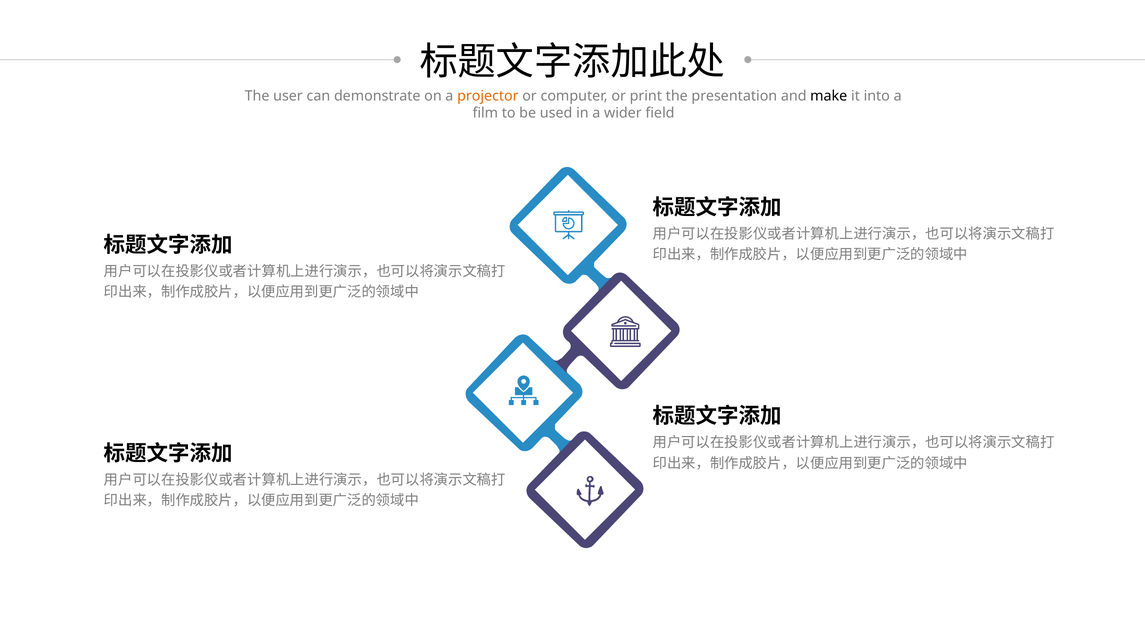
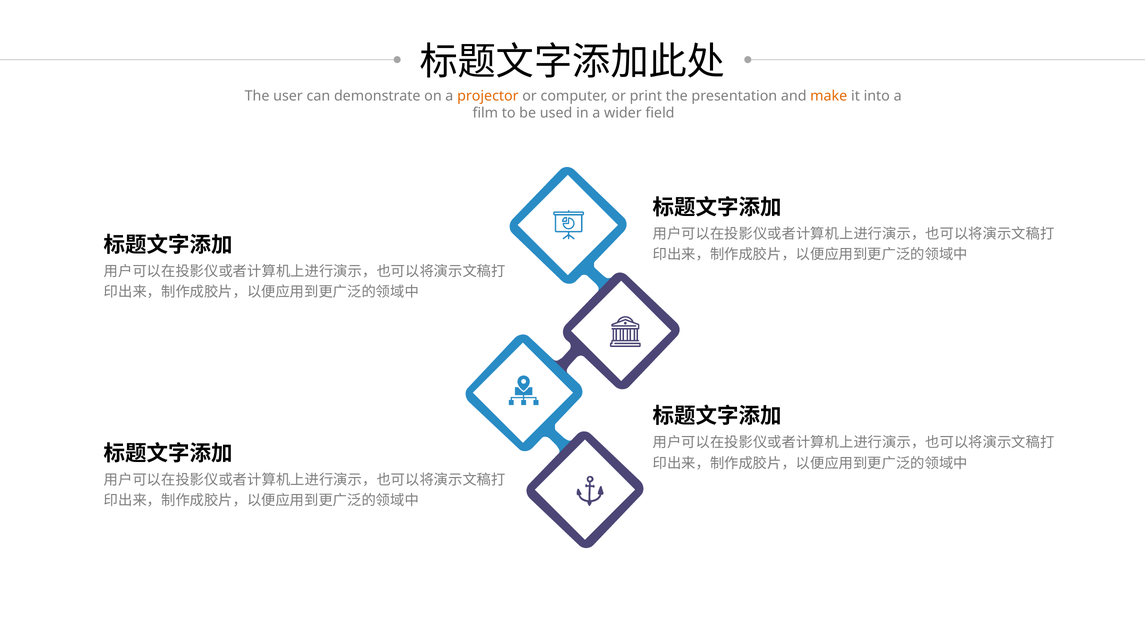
make colour: black -> orange (829, 96)
